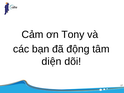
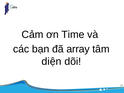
Tony: Tony -> Time (73, 35)
động: động -> array (78, 49)
